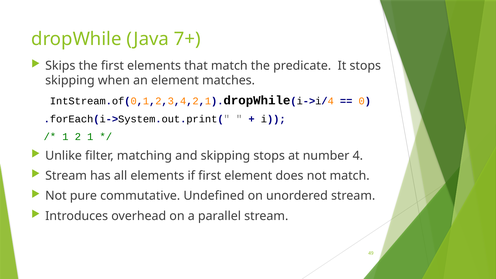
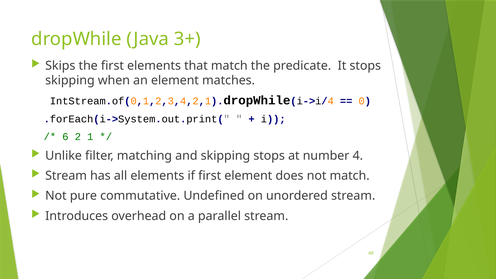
7+: 7+ -> 3+ (187, 39)
1: 1 -> 6 (65, 137)
